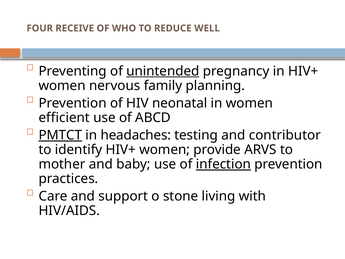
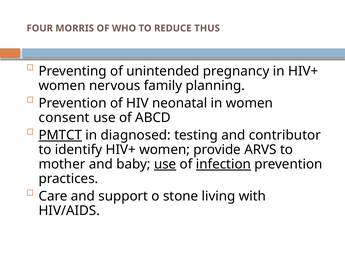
RECEIVE: RECEIVE -> MORRIS (75, 28)
WELL: WELL -> THUS (207, 28)
unintended underline: present -> none (163, 71)
efficient: efficient -> consent (64, 118)
headaches: headaches -> diagnosed (136, 135)
use underline: none -> present (165, 164)
